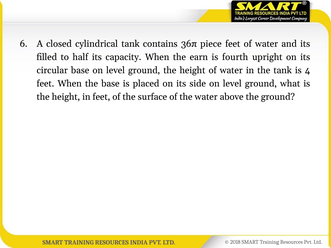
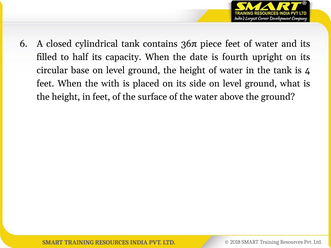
earn: earn -> date (199, 57)
the base: base -> with (110, 84)
